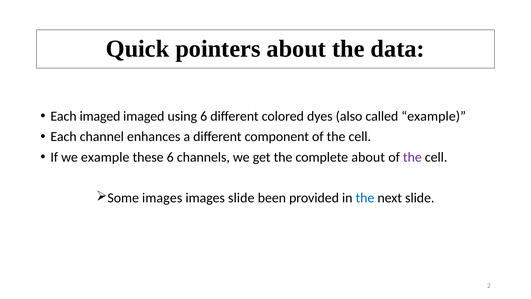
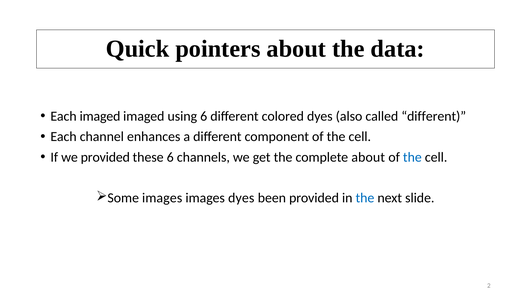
called example: example -> different (434, 116)
we example: example -> provided (105, 157)
the colour: purple -> blue (412, 157)
images slide: slide -> dyes (241, 198)
